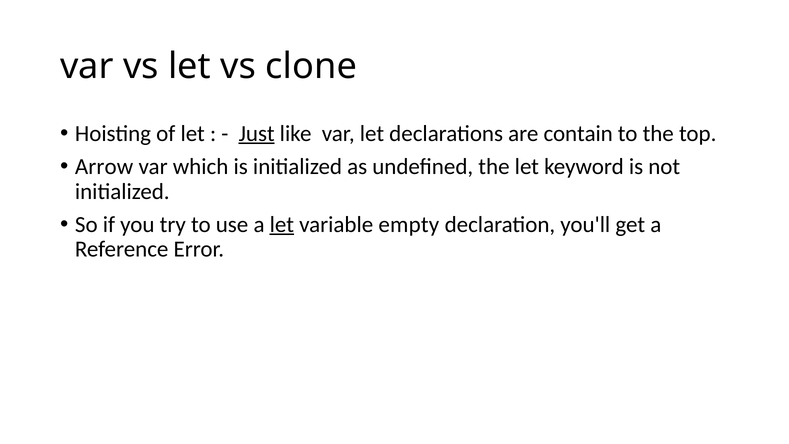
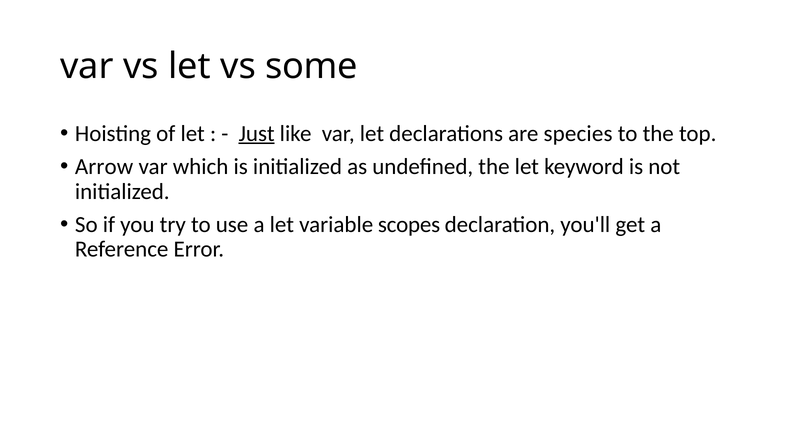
clone: clone -> some (312, 66)
contain: contain -> species (578, 133)
let underline: present -> none (282, 224)
empty: empty -> scopes (409, 224)
